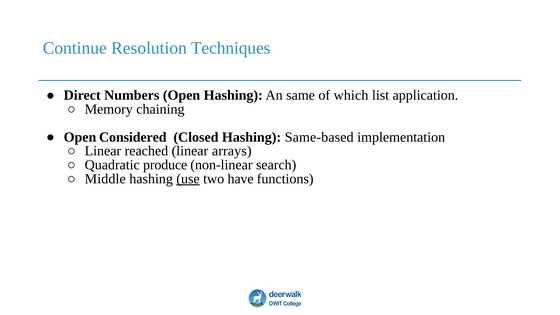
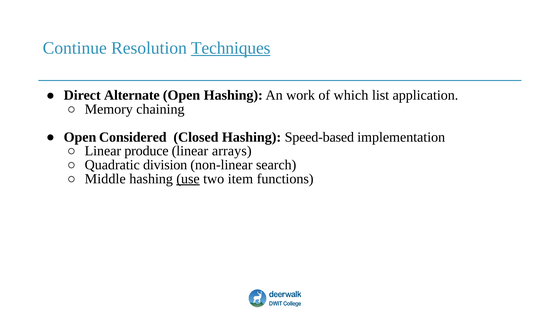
Techniques underline: none -> present (231, 48)
Numbers: Numbers -> Alternate (132, 95)
same: same -> work (301, 95)
Same-based: Same-based -> Speed-based (319, 137)
reached: reached -> produce (146, 151)
produce: produce -> division (165, 165)
have: have -> item (240, 179)
